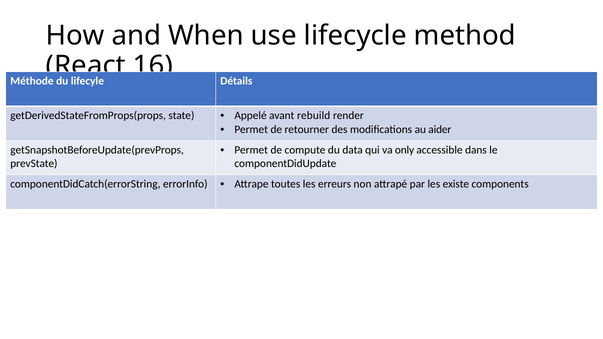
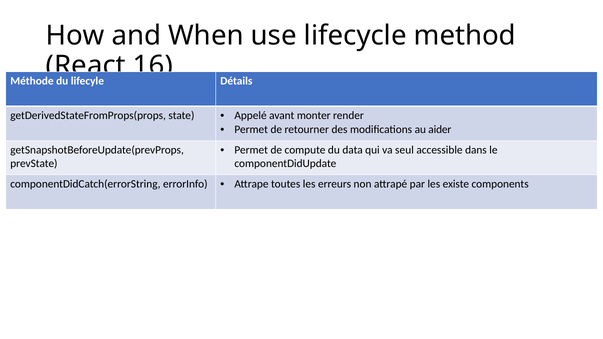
rebuild: rebuild -> monter (314, 116)
only: only -> seul (404, 150)
